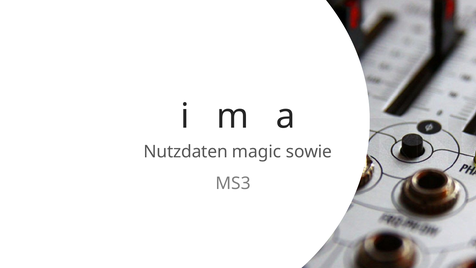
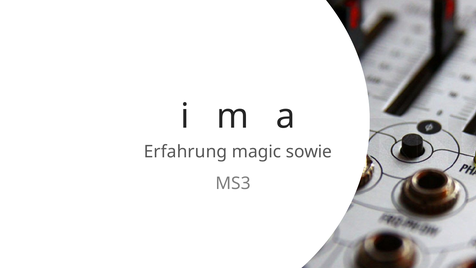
Nutzdaten: Nutzdaten -> Erfahrung (186, 152)
